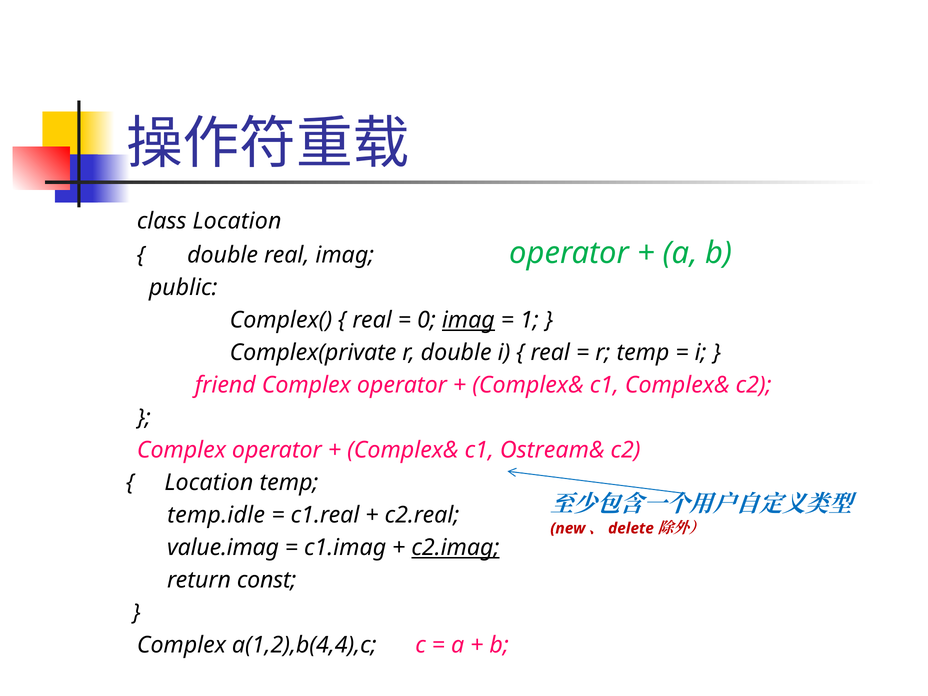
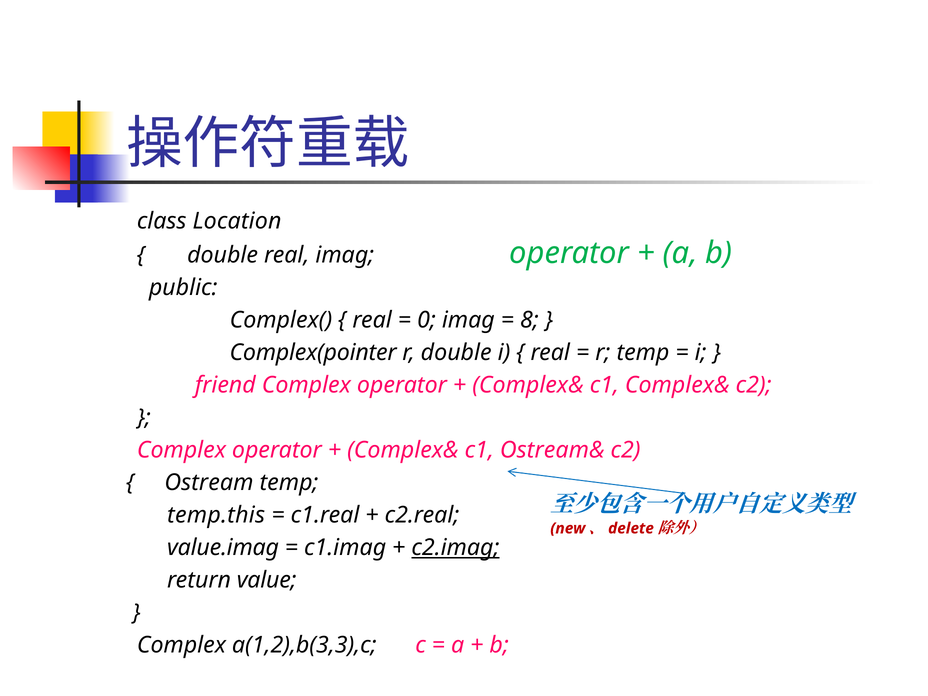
imag underline: present -> none (468, 320)
1: 1 -> 8 (529, 320)
Complex(private: Complex(private -> Complex(pointer (313, 353)
Location: Location -> Ostream (209, 483)
temp.idle: temp.idle -> temp.this (216, 515)
const: const -> value (267, 580)
a(1,2),b(4,4),c: a(1,2),b(4,4),c -> a(1,2),b(3,3),c (304, 645)
